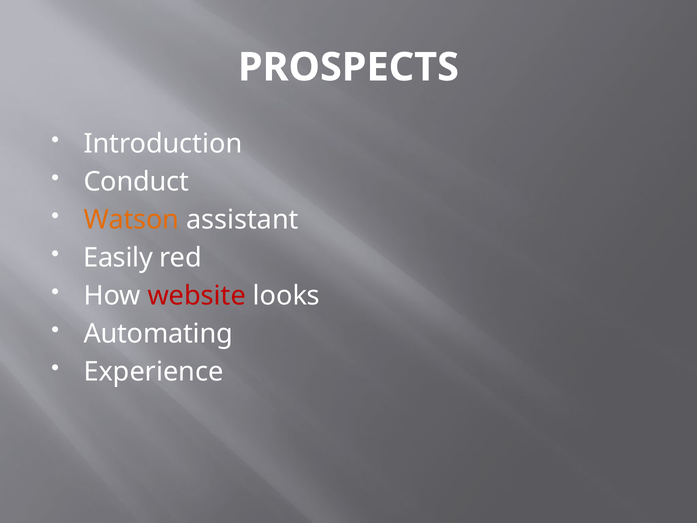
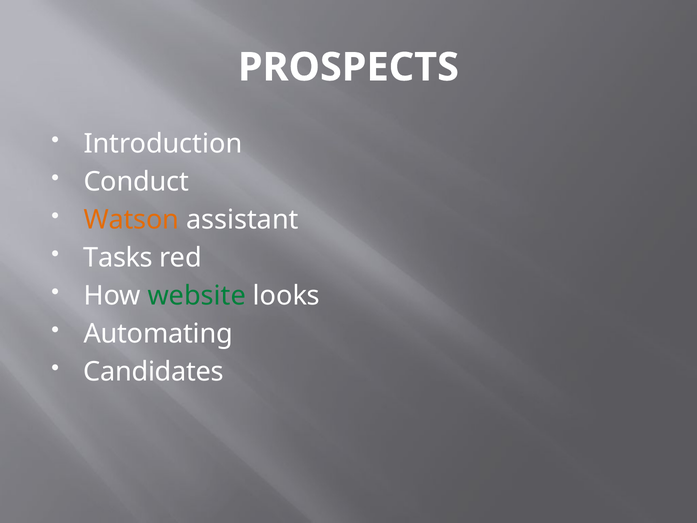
Easily: Easily -> Tasks (118, 258)
website colour: red -> green (197, 295)
Experience: Experience -> Candidates (154, 371)
